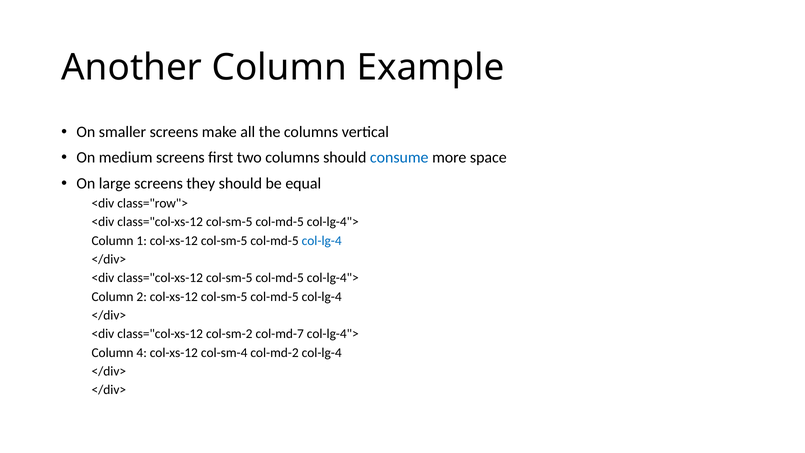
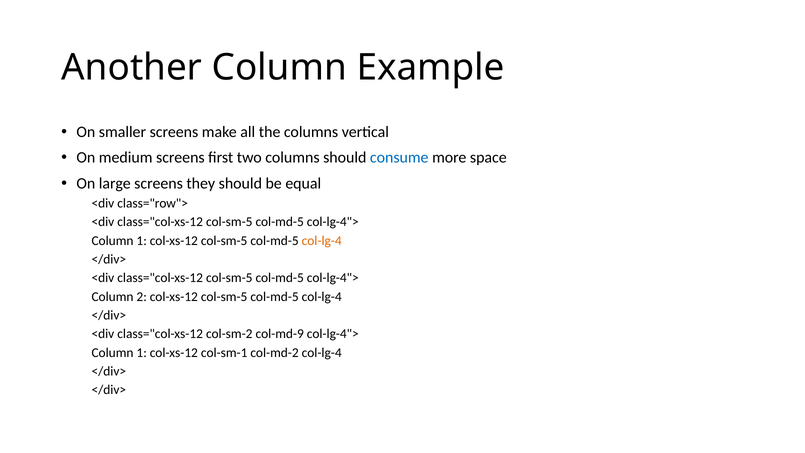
col-lg-4 colour: blue -> orange (322, 241)
col-md-7: col-md-7 -> col-md-9 (280, 334)
4: 4 -> 1 (142, 353)
col-sm-4: col-sm-4 -> col-sm-1 (224, 353)
